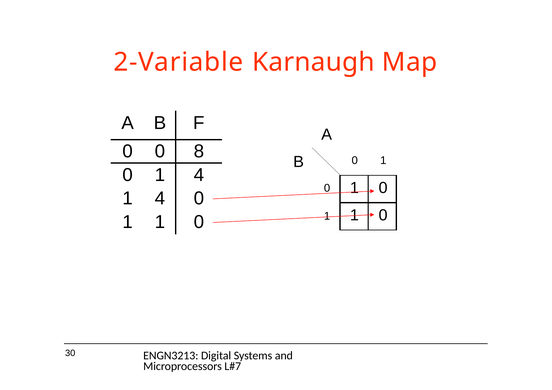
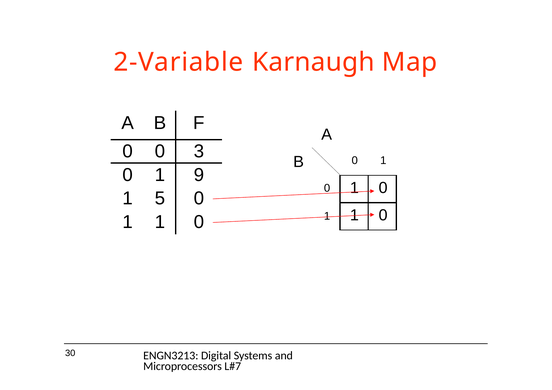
8: 8 -> 3 (199, 151)
0 1 4: 4 -> 9 (199, 175)
4: 4 -> 5 (160, 198)
